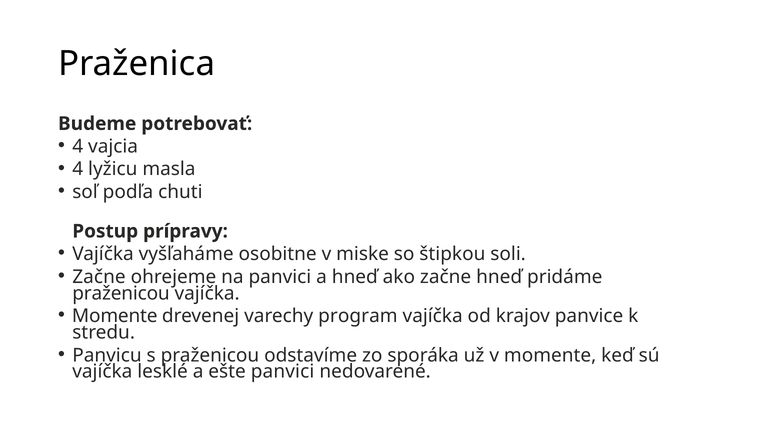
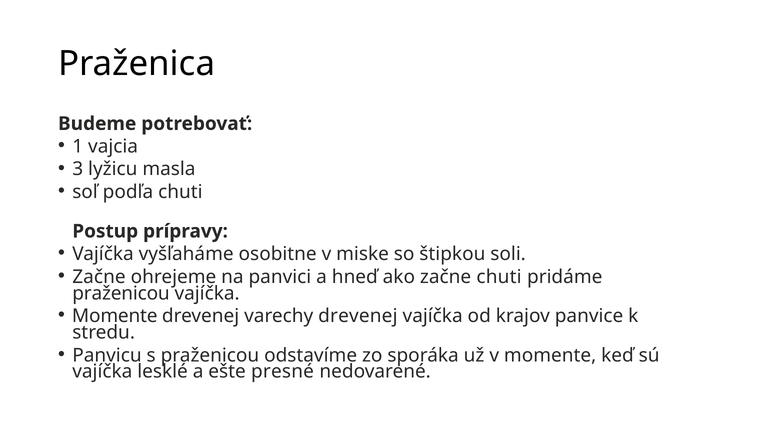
4: 4 -> 1 (78, 146)
4: 4 -> 3 (78, 169)
začne hneď: hneď -> chuti (499, 277)
varechy program: program -> drevenej (358, 316)
ešte panvici: panvici -> presné (283, 372)
